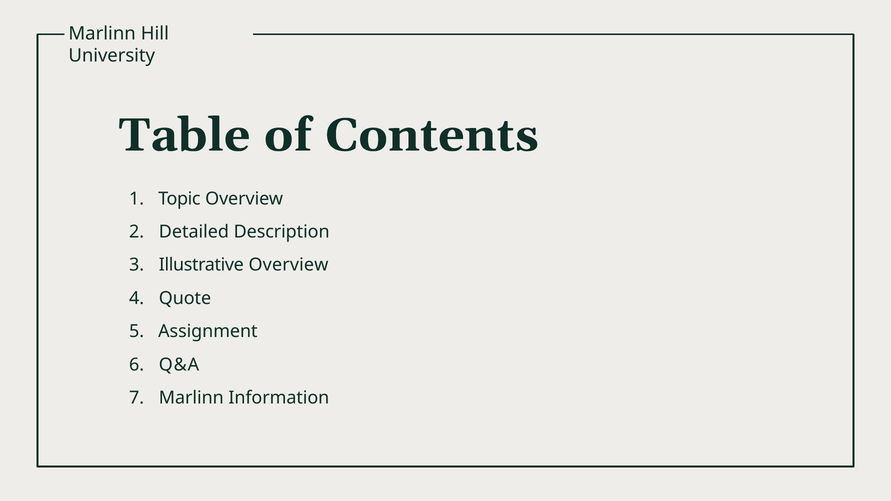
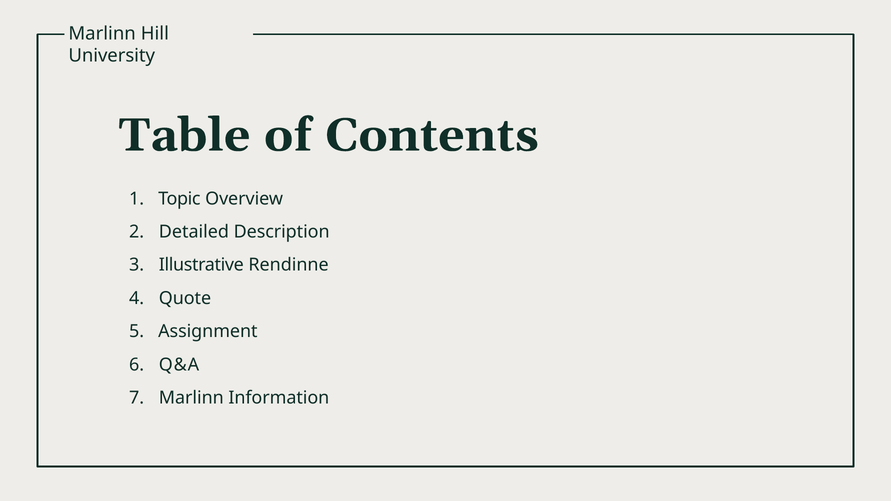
Illustrative Overview: Overview -> Rendinne (289, 265)
